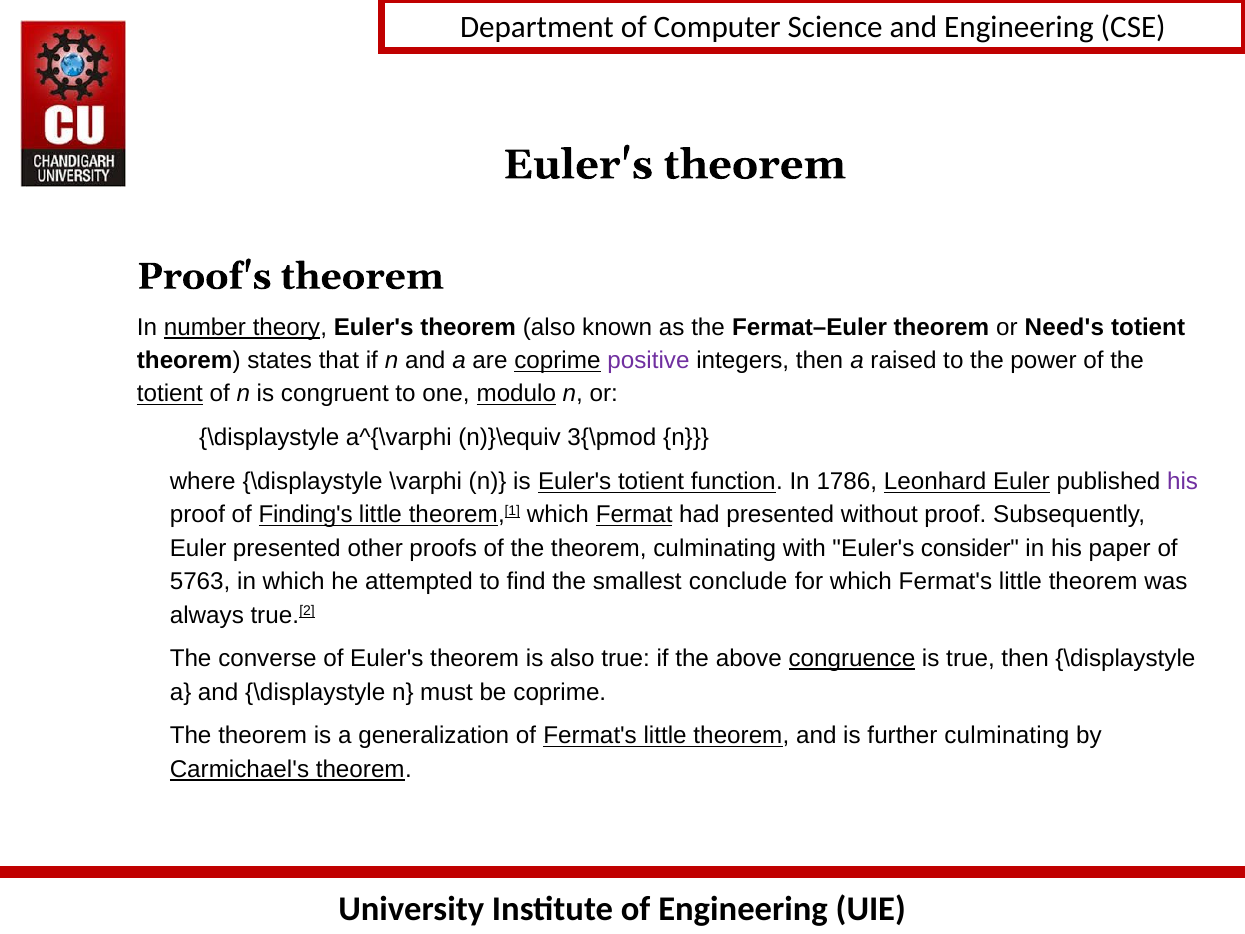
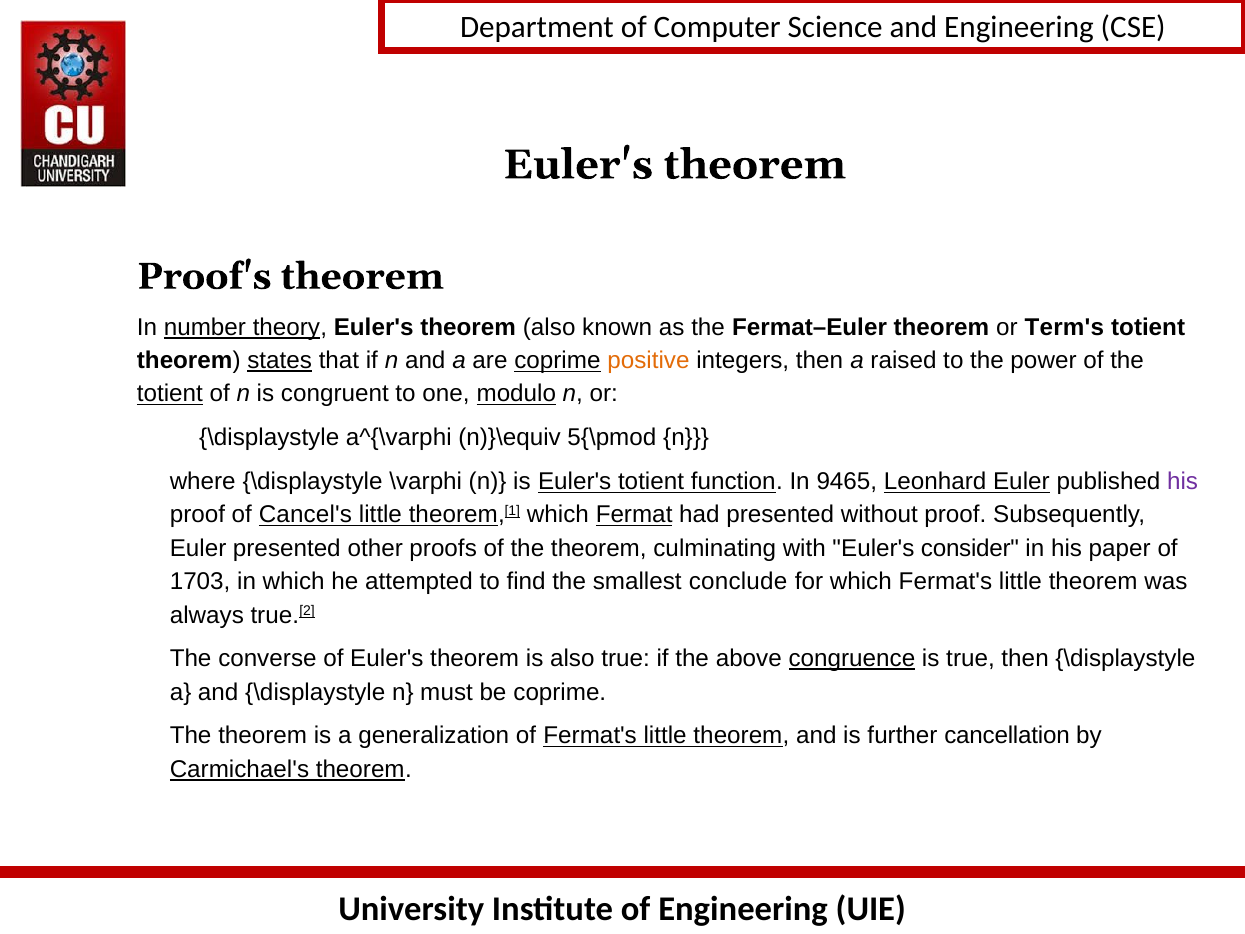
Need's: Need's -> Term's (1064, 327)
states underline: none -> present (280, 360)
positive colour: purple -> orange (648, 360)
3{\pmod: 3{\pmod -> 5{\pmod (612, 438)
1786: 1786 -> 9465 (847, 481)
Finding's: Finding's -> Cancel's (305, 515)
5763: 5763 -> 1703 (200, 581)
further culminating: culminating -> cancellation (1007, 736)
